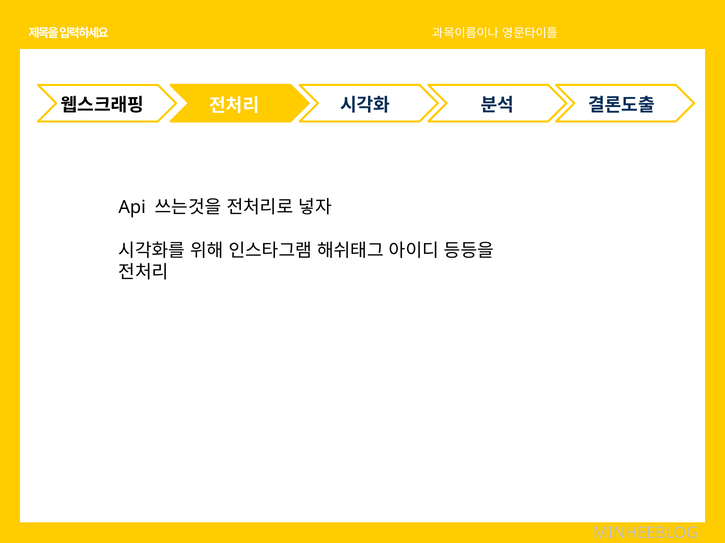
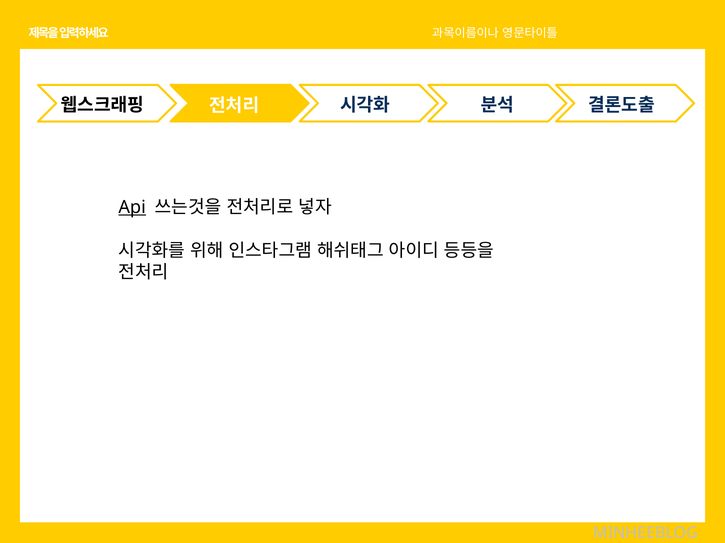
Api underline: none -> present (132, 208)
